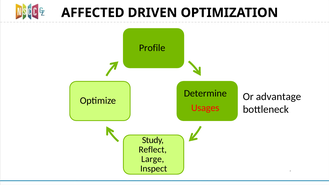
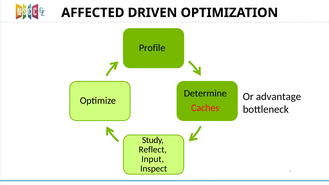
Usages: Usages -> Caches (205, 108)
Large: Large -> Input (153, 159)
